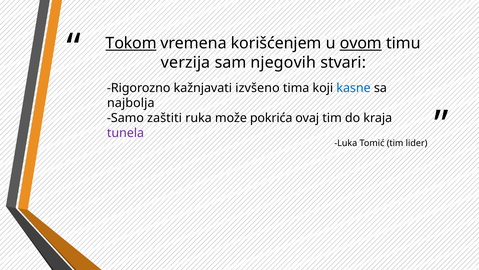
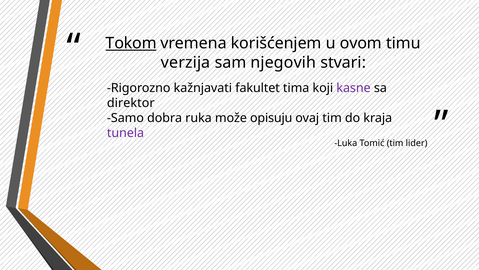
ovom underline: present -> none (361, 43)
izvšeno: izvšeno -> fakultet (258, 88)
kasne colour: blue -> purple (354, 88)
najbolja: najbolja -> direktor (131, 103)
zaštiti: zaštiti -> dobra (165, 118)
pokrića: pokrića -> opisuju (271, 118)
